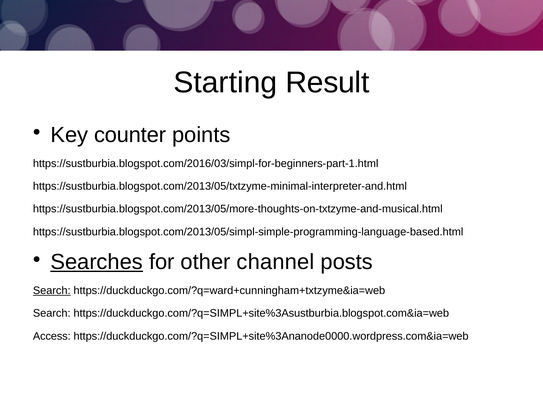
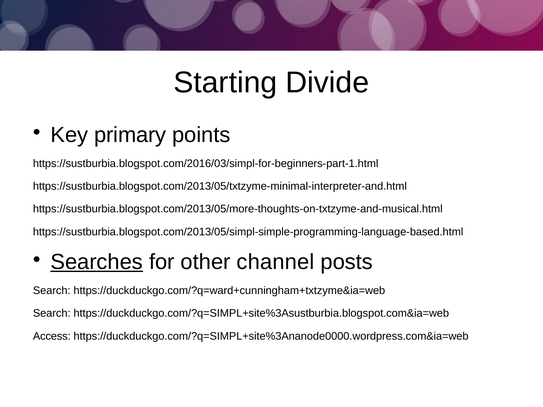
Result: Result -> Divide (327, 83)
counter: counter -> primary (130, 135)
Search underline: present -> none (52, 291)
